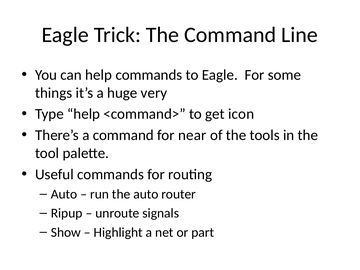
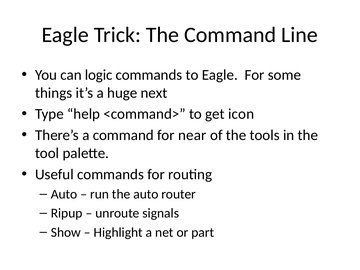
can help: help -> logic (99, 75)
very: very -> next (154, 93)
